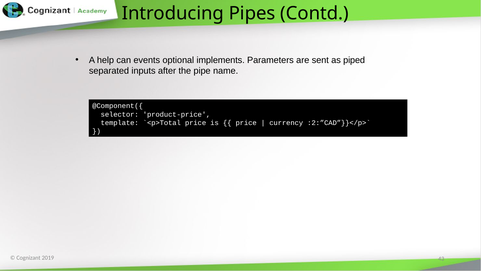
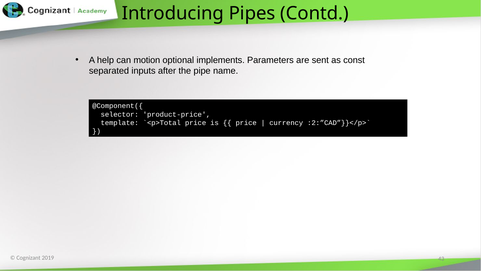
events: events -> motion (147, 60)
piped: piped -> const (354, 60)
